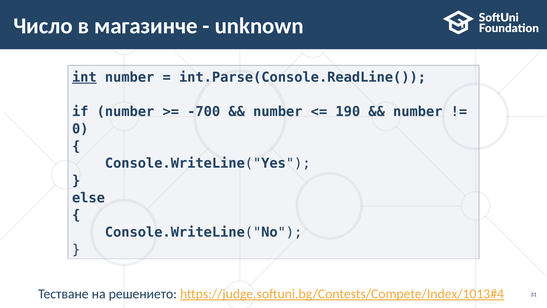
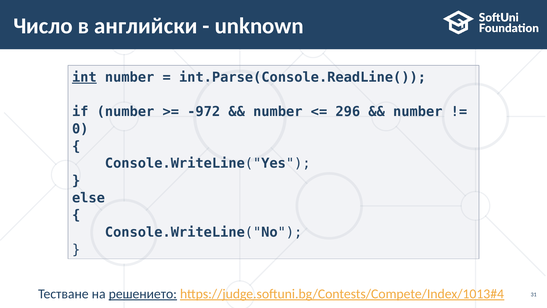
магазинче: магазинче -> английски (146, 26)
-700: -700 -> -972 (204, 112)
190: 190 -> 296 (348, 112)
решението underline: none -> present (143, 294)
